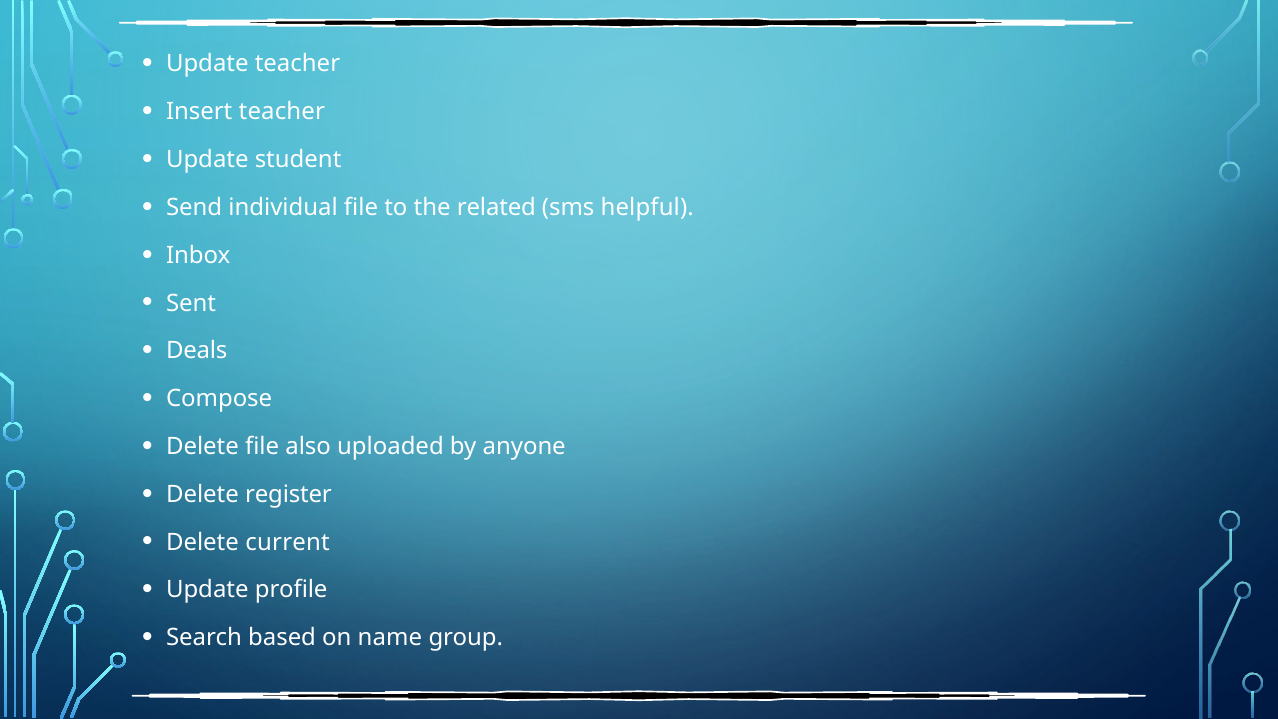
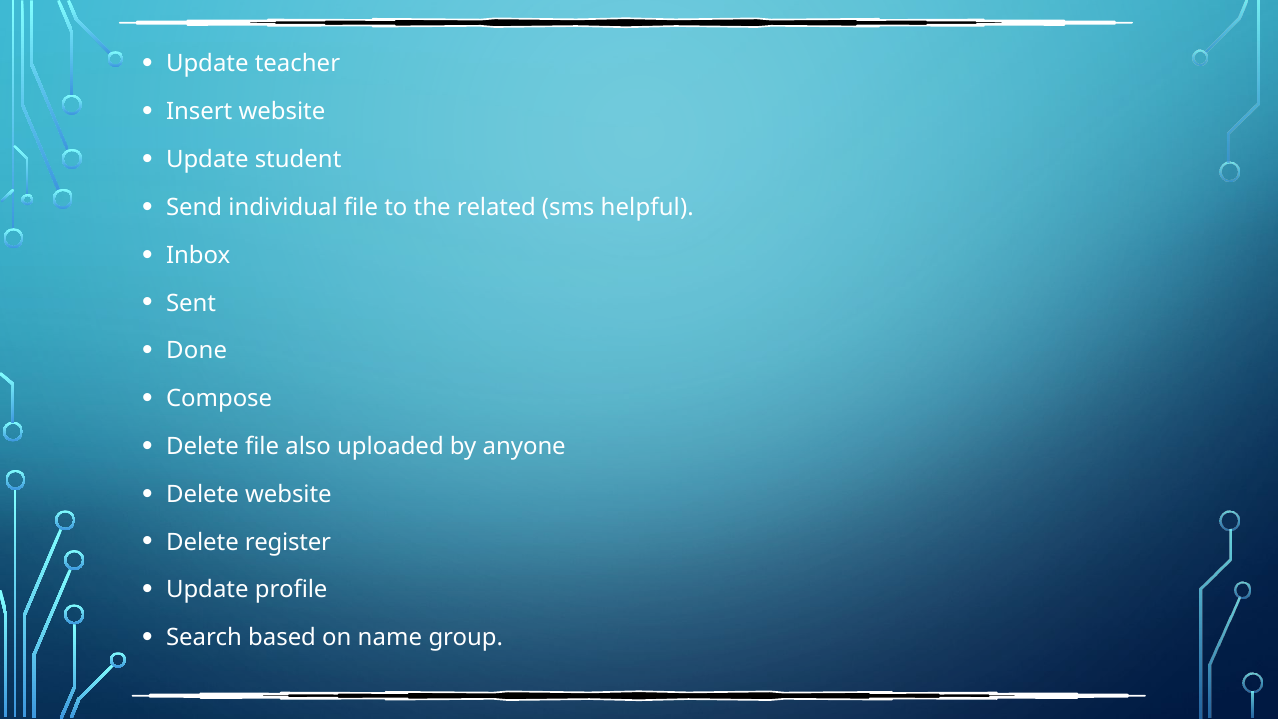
Insert teacher: teacher -> website (282, 112)
Deals: Deals -> Done (197, 351)
Delete register: register -> website (288, 494)
current: current -> register (288, 542)
